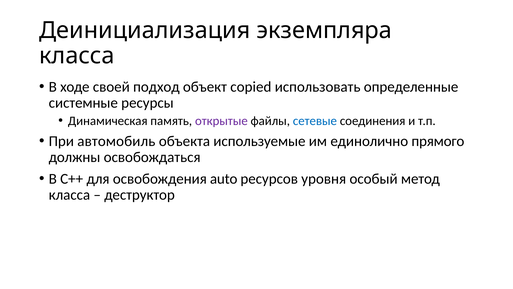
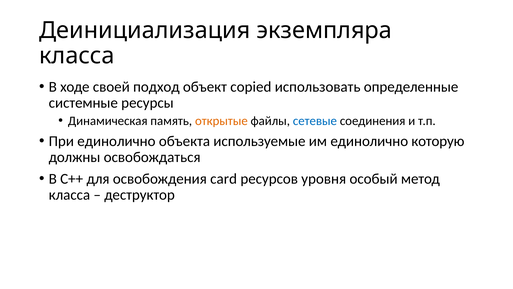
открытые colour: purple -> orange (221, 121)
При автомобиль: автомобиль -> единолично (116, 141)
прямого: прямого -> которую (438, 141)
auto: auto -> card (224, 179)
